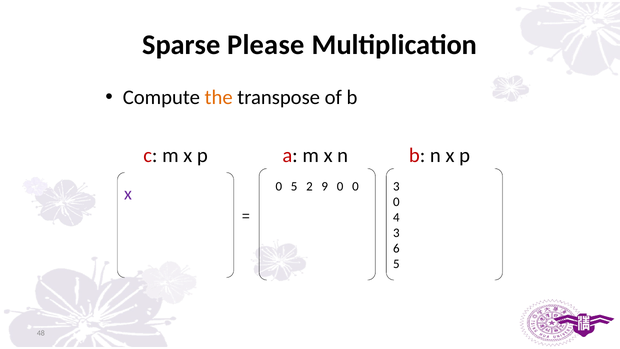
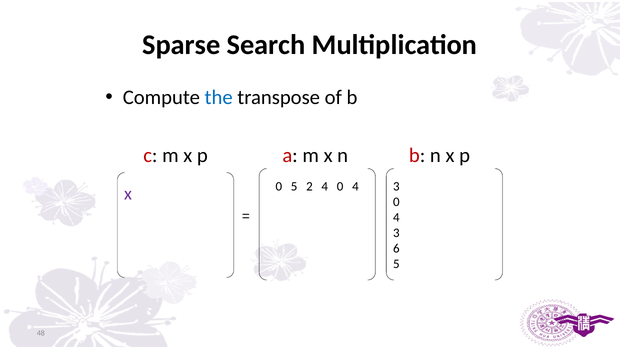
Please: Please -> Search (266, 45)
the colour: orange -> blue (219, 98)
2 9: 9 -> 4 (325, 186)
0: 0 -> 4 (355, 186)
